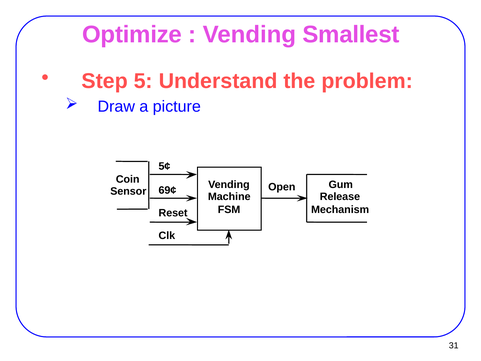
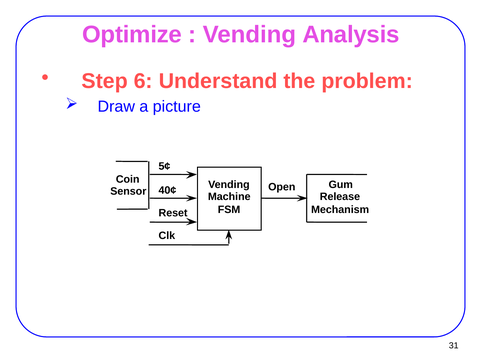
Smallest: Smallest -> Analysis (351, 35)
5: 5 -> 6 (143, 81)
69¢: 69¢ -> 40¢ (167, 190)
